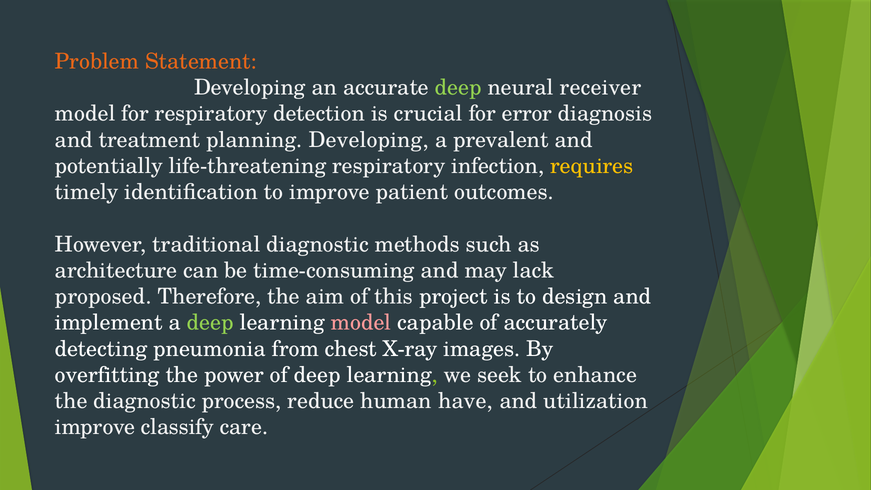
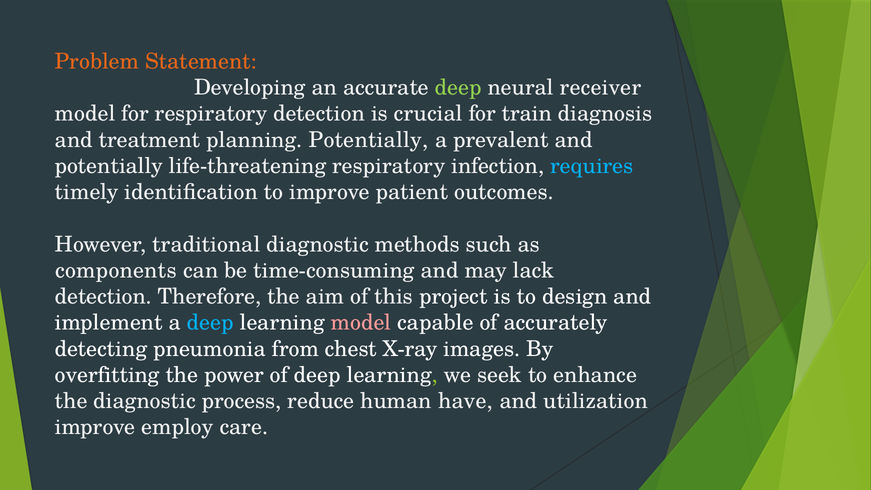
error: error -> train (527, 114)
planning Developing: Developing -> Potentially (369, 140)
requires colour: yellow -> light blue (592, 166)
architecture: architecture -> components (116, 270)
proposed: proposed -> detection (103, 297)
deep colour: light green -> light blue (210, 323)
classify: classify -> employ (177, 427)
